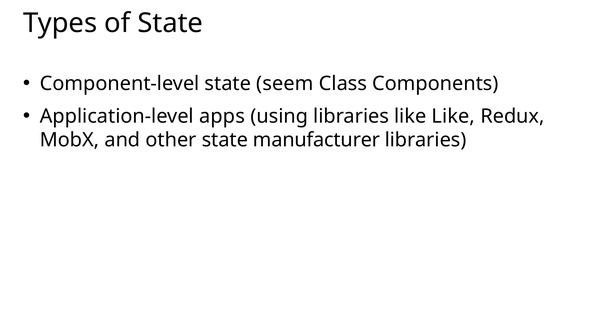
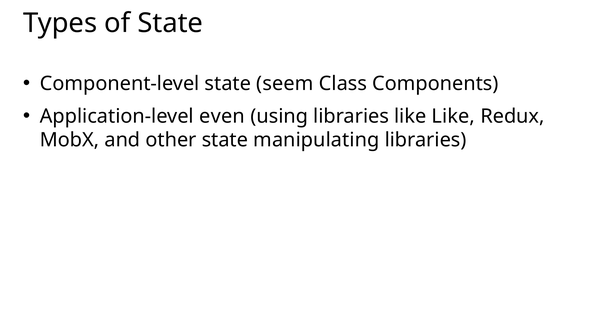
apps: apps -> even (222, 116)
manufacturer: manufacturer -> manipulating (316, 140)
